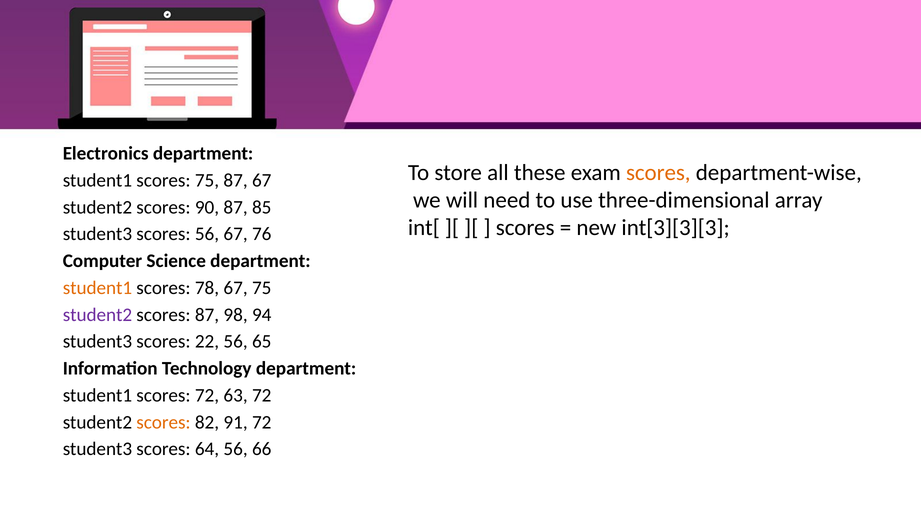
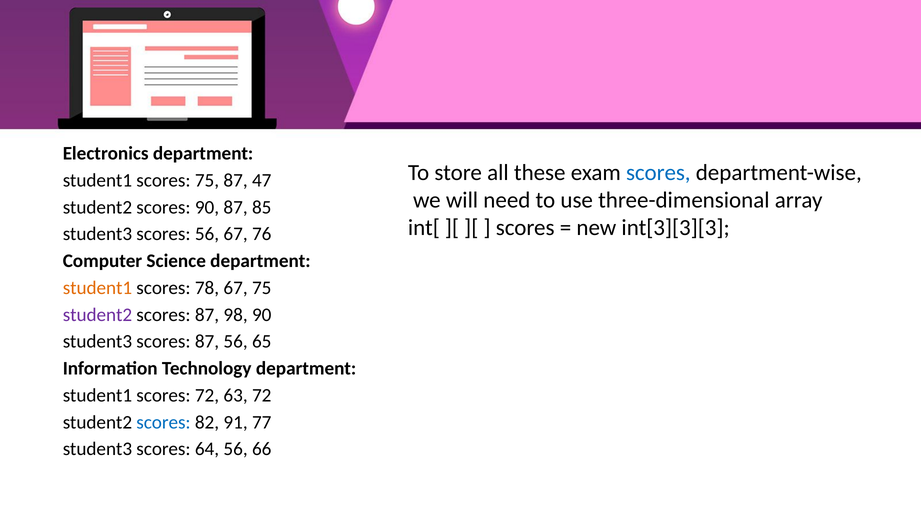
scores colour: orange -> blue (658, 172)
87 67: 67 -> 47 (262, 180)
98 94: 94 -> 90 (262, 315)
student3 scores 22: 22 -> 87 (207, 342)
scores colour: orange -> blue (163, 422)
91 72: 72 -> 77 (262, 422)
